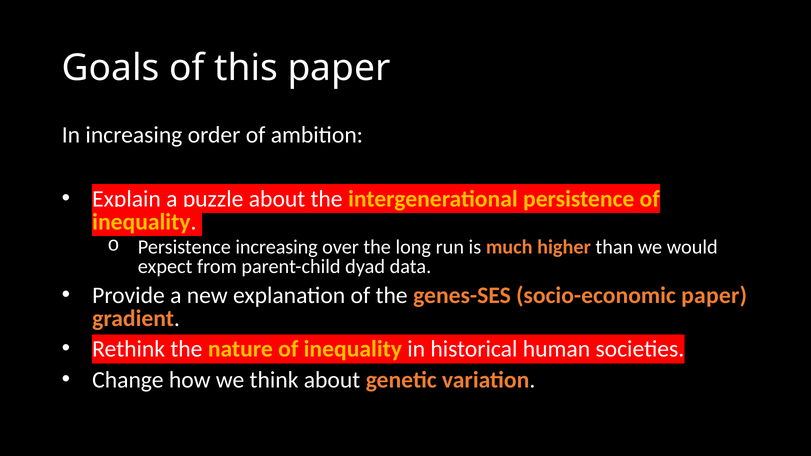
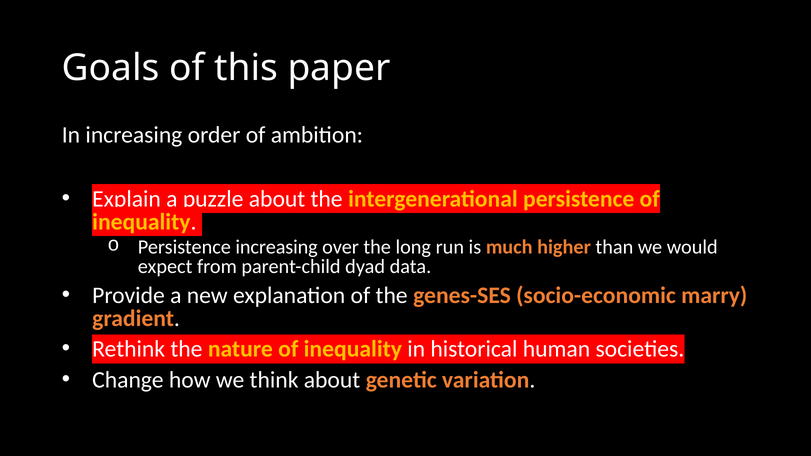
socio-economic paper: paper -> marry (714, 296)
